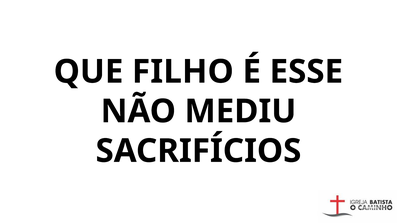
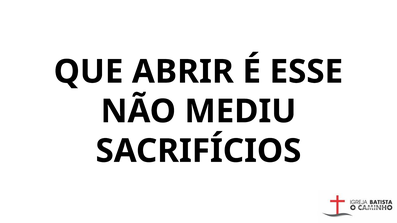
FILHO: FILHO -> ABRIR (183, 72)
